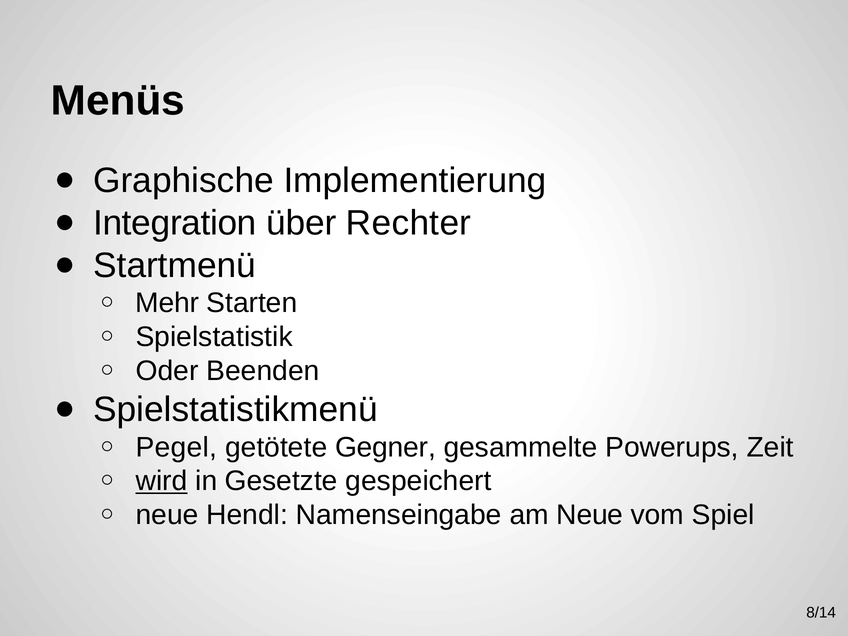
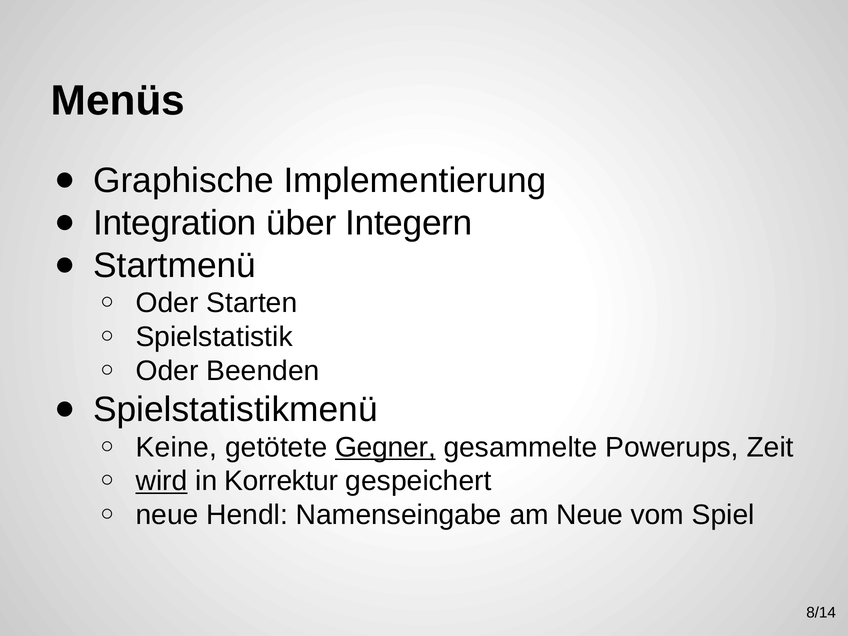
Rechter: Rechter -> Integern (409, 223)
Mehr: Mehr -> Oder (167, 303)
Pegel: Pegel -> Keine (176, 447)
Gegner underline: none -> present (386, 447)
Gesetzte: Gesetzte -> Korrektur (281, 481)
